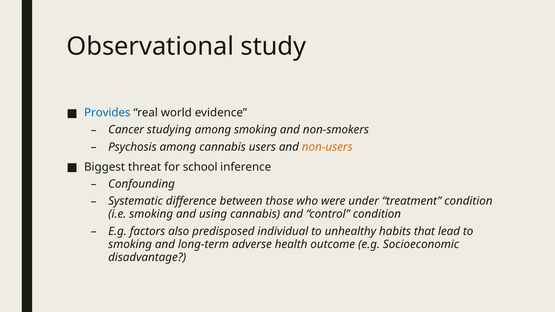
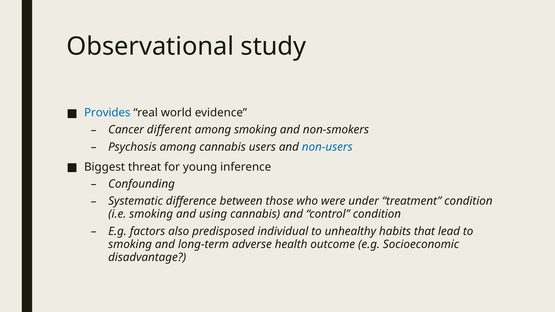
studying: studying -> different (169, 130)
non-users colour: orange -> blue (327, 147)
school: school -> young (200, 167)
